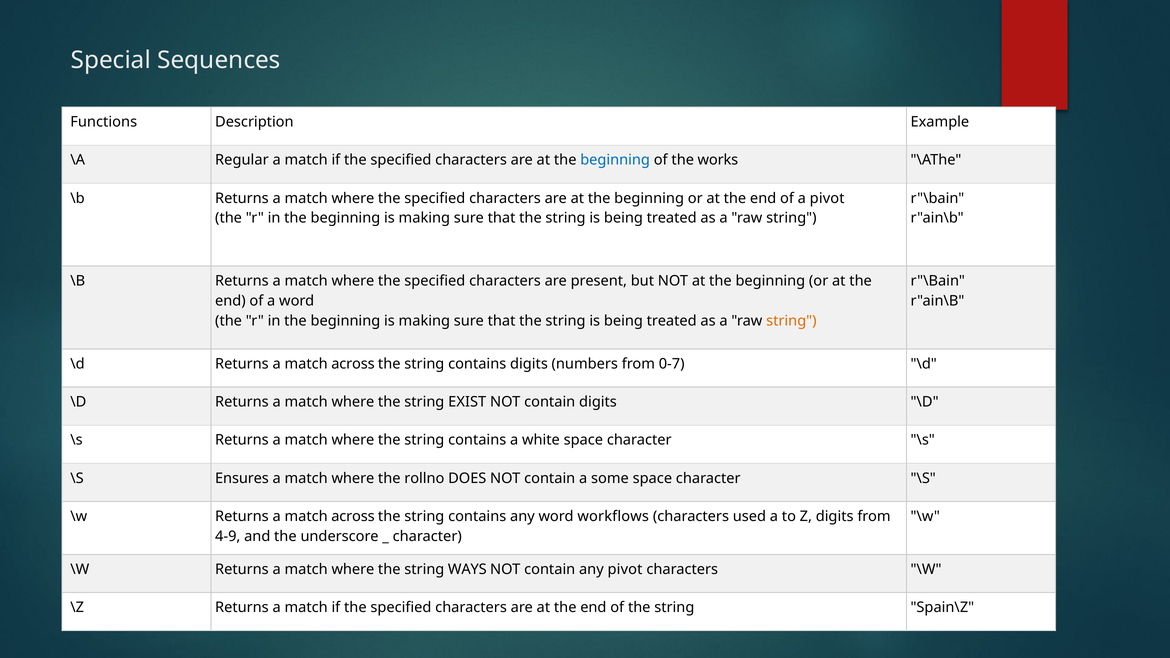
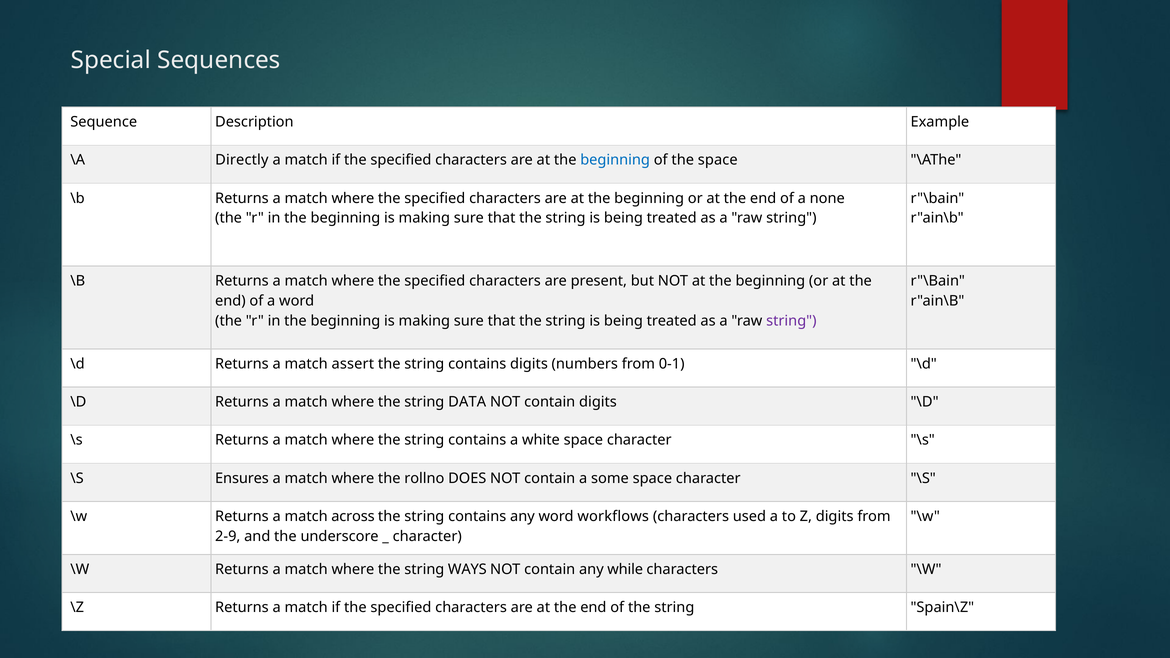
Functions: Functions -> Sequence (104, 122)
Regular: Regular -> Directly (242, 160)
the works: works -> space (718, 160)
a pivot: pivot -> none (827, 198)
string colour: orange -> purple (791, 321)
across: across -> assert (353, 364)
0-7: 0-7 -> 0-1 (672, 364)
EXIST: EXIST -> DATA (467, 402)
4-9: 4-9 -> 2-9 (228, 536)
any pivot: pivot -> while (625, 569)
